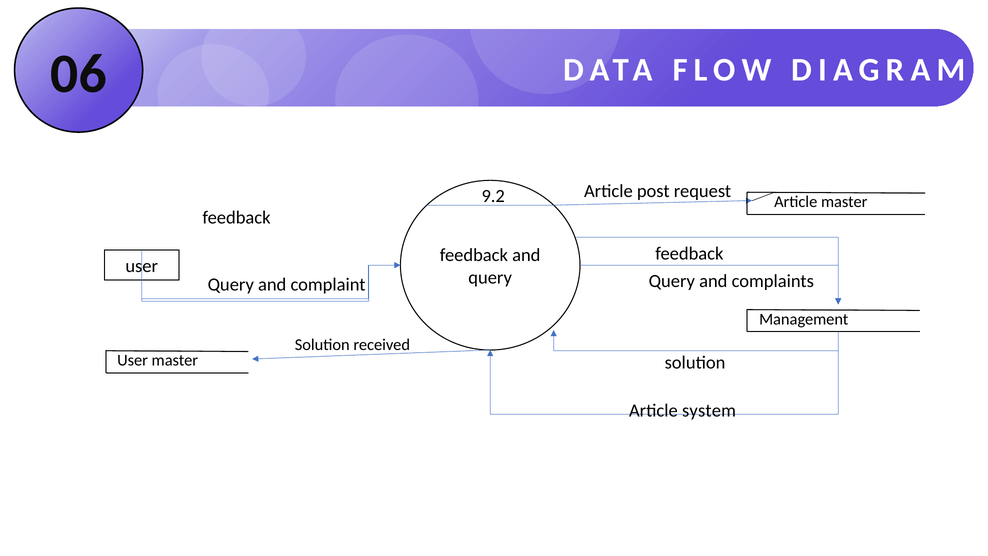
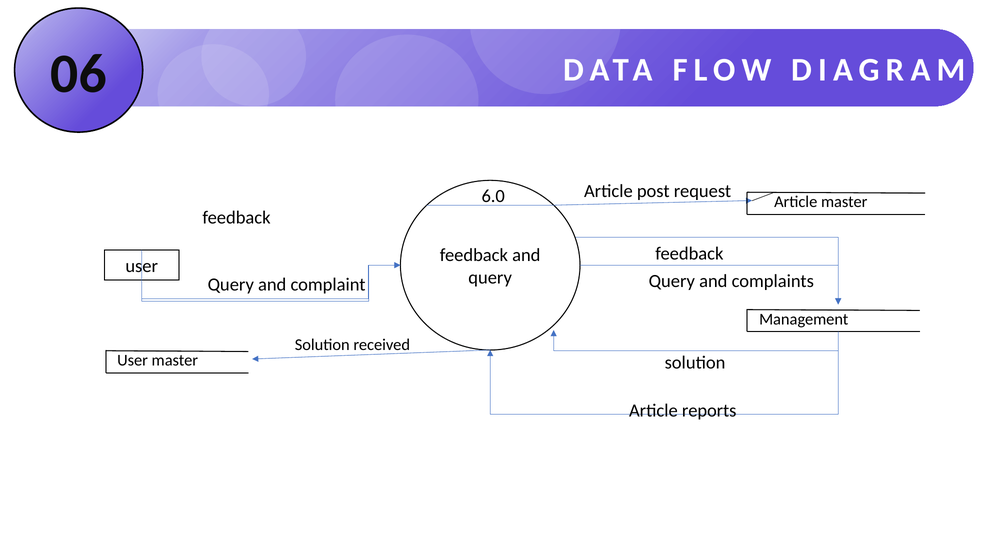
9.2: 9.2 -> 6.0 (493, 196)
system: system -> reports (709, 410)
